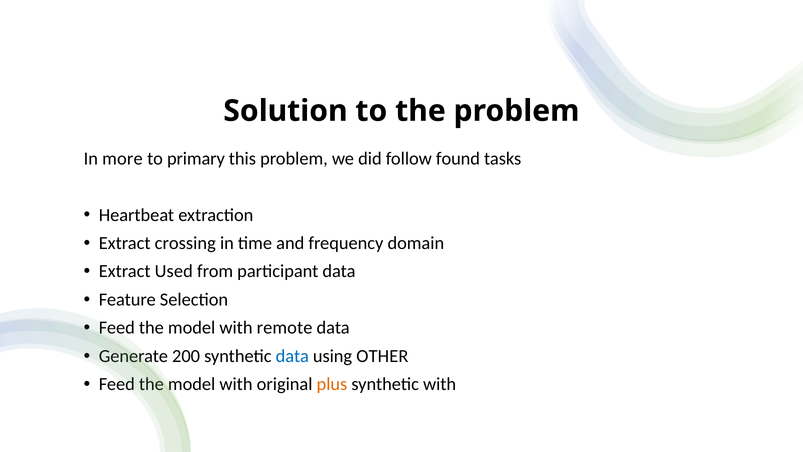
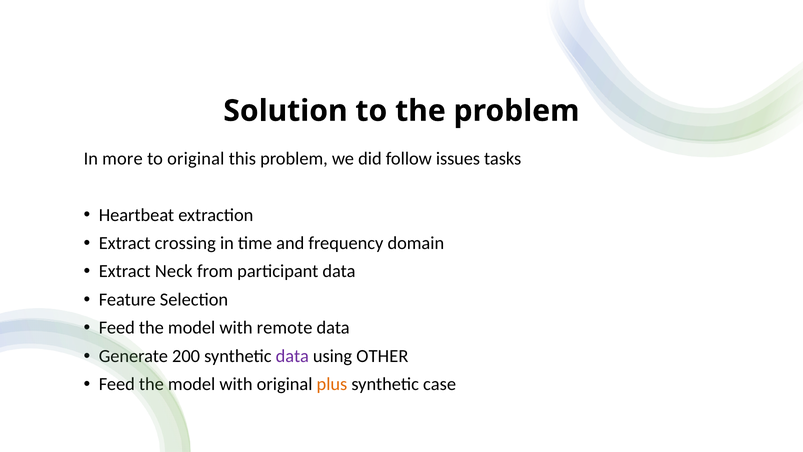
to primary: primary -> original (196, 158)
found: found -> issues (458, 158)
Used: Used -> Neck (174, 271)
data colour: blue -> purple (292, 356)
synthetic with: with -> case (440, 384)
